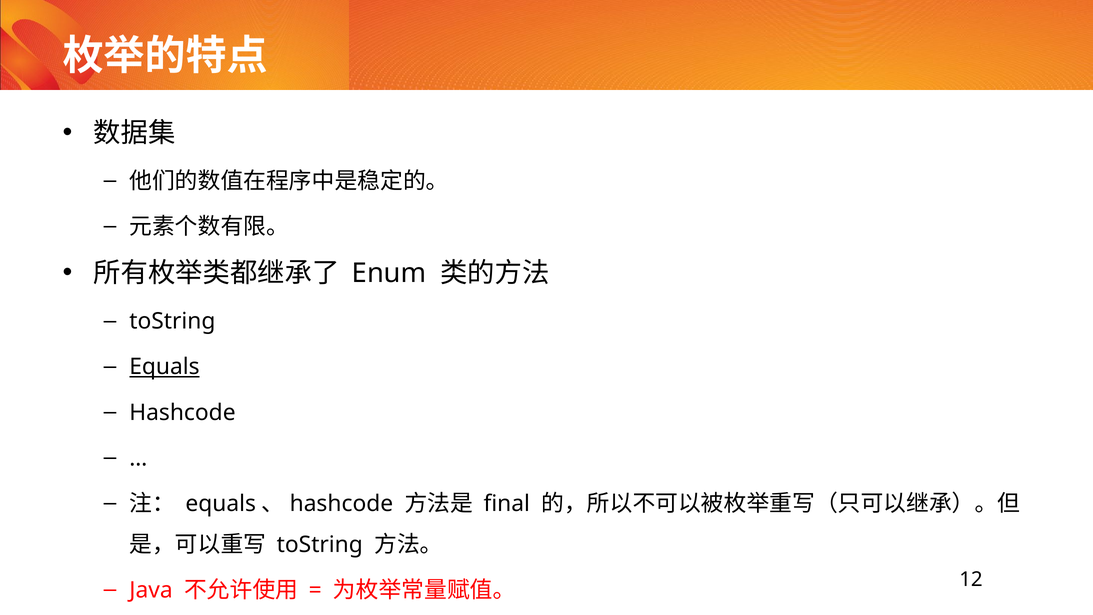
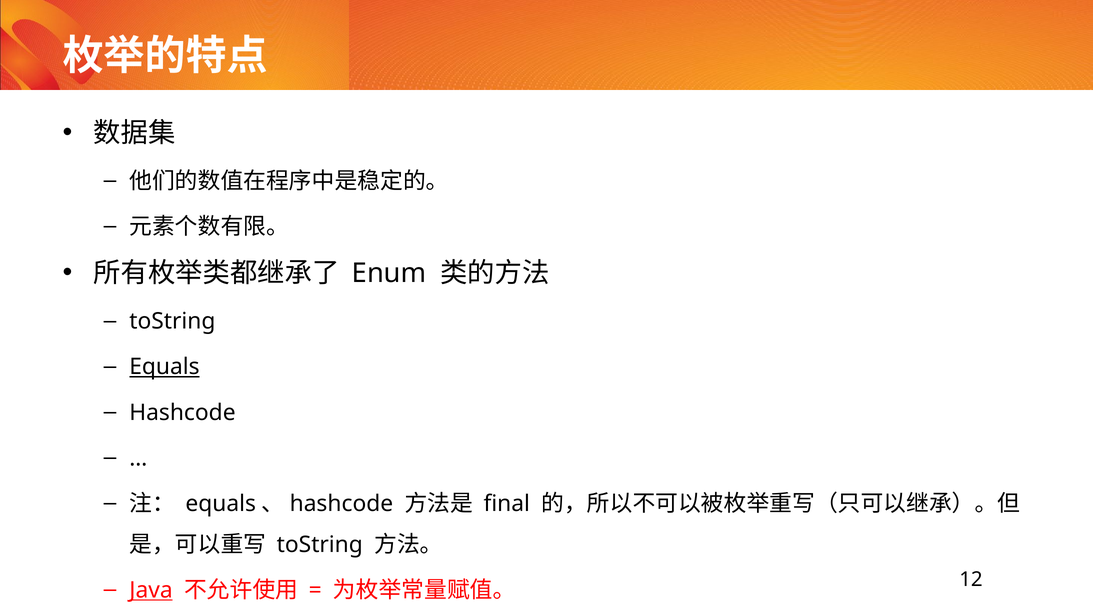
Java underline: none -> present (151, 590)
